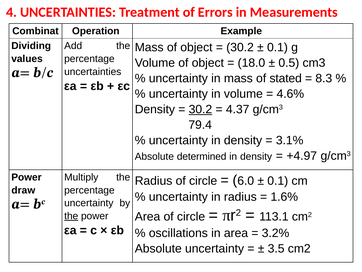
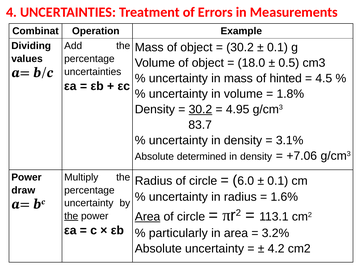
stated: stated -> hinted (286, 78)
8.3: 8.3 -> 4.5 (324, 78)
4.6%: 4.6% -> 1.8% (290, 94)
4.37: 4.37 -> 4.95 (238, 109)
79.4: 79.4 -> 83.7 (200, 125)
+4.97: +4.97 -> +7.06 (302, 156)
Area underline: none -> present (148, 216)
oscillations: oscillations -> particularly (178, 233)
3.5: 3.5 -> 4.2 (276, 248)
